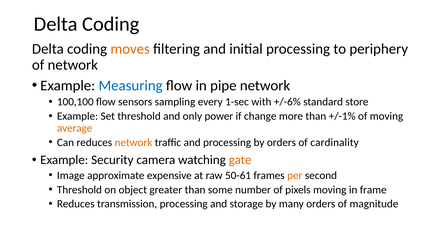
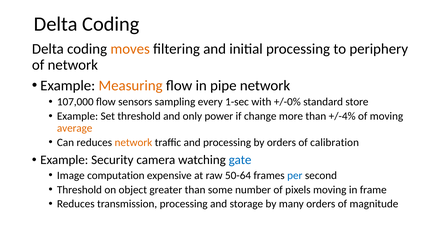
Measuring colour: blue -> orange (131, 86)
100,100: 100,100 -> 107,000 (75, 102)
+/-6%: +/-6% -> +/-0% (287, 102)
+/-1%: +/-1% -> +/-4% (342, 116)
cardinality: cardinality -> calibration (335, 143)
gate colour: orange -> blue (240, 160)
approximate: approximate -> computation (116, 176)
50-61: 50-61 -> 50-64 (238, 176)
per colour: orange -> blue (295, 176)
